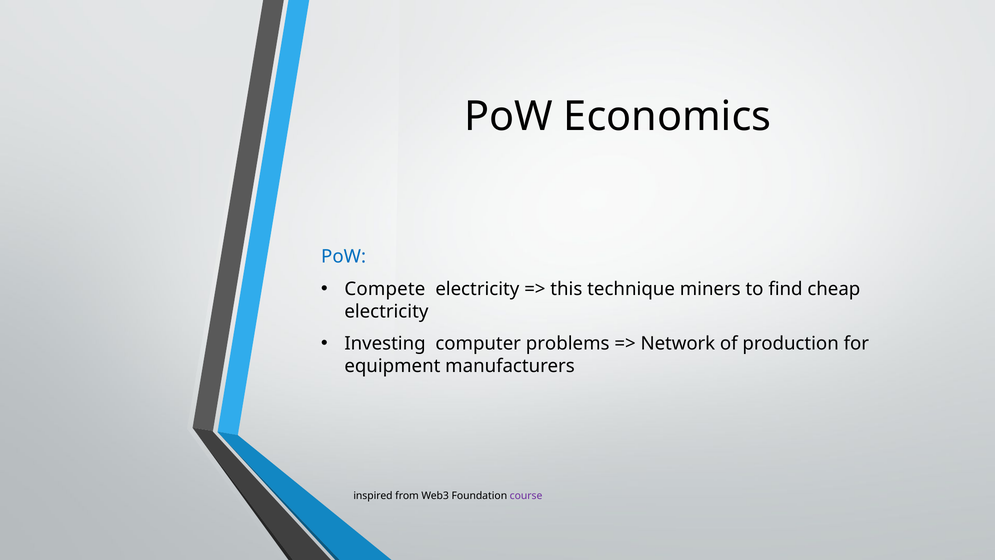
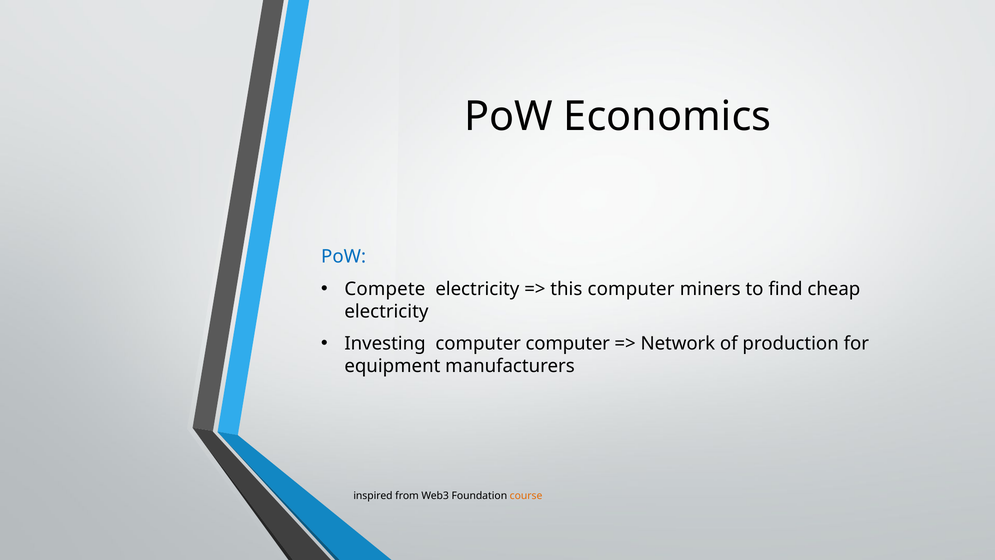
this technique: technique -> computer (631, 289)
computer problems: problems -> computer (568, 344)
course colour: purple -> orange (526, 496)
